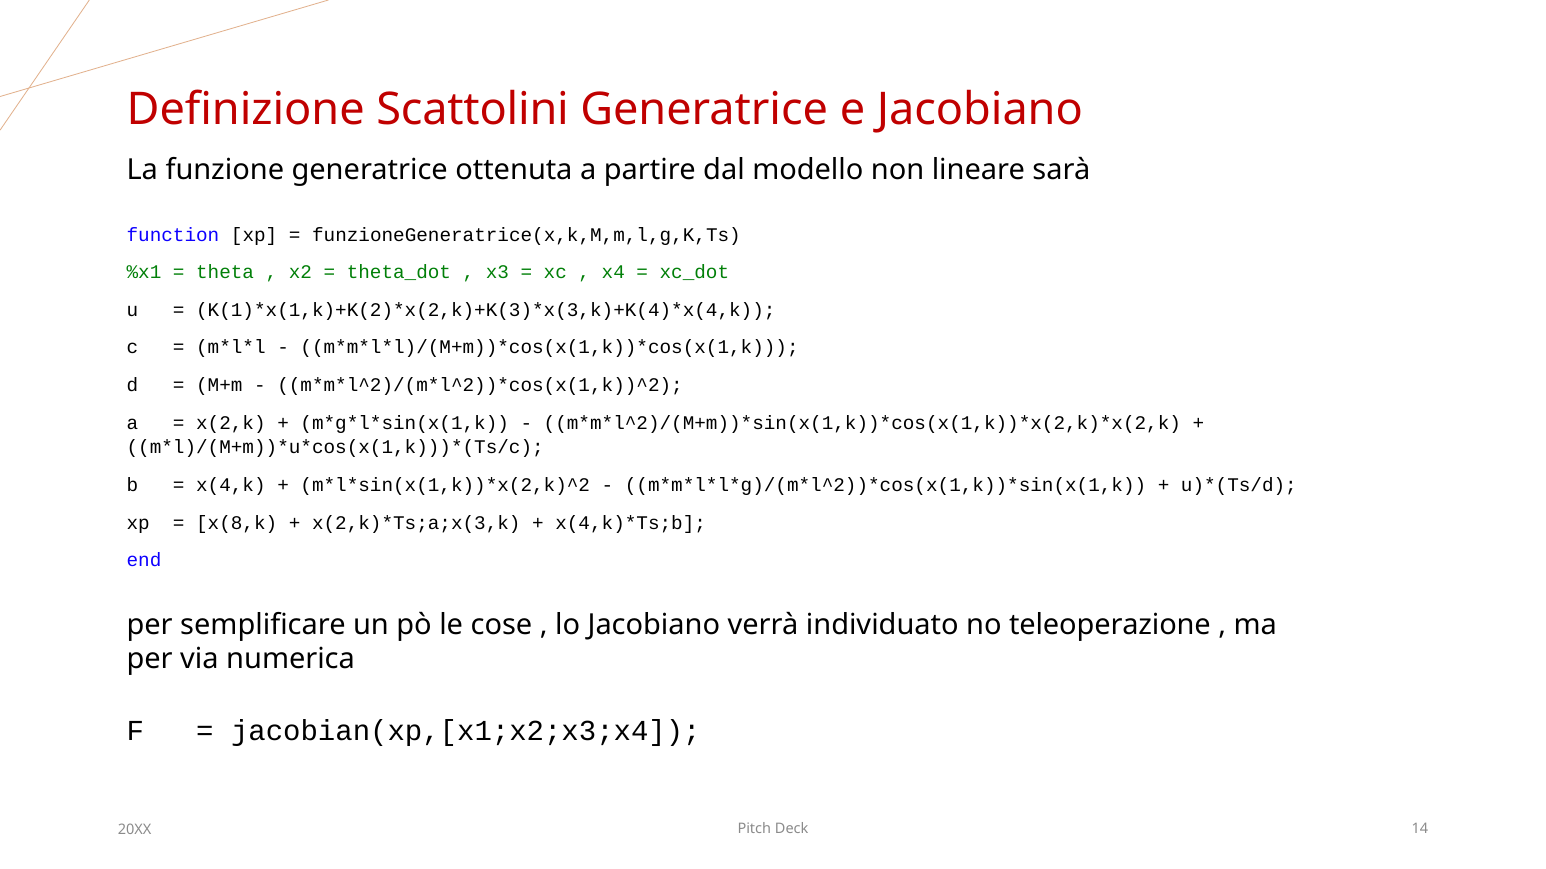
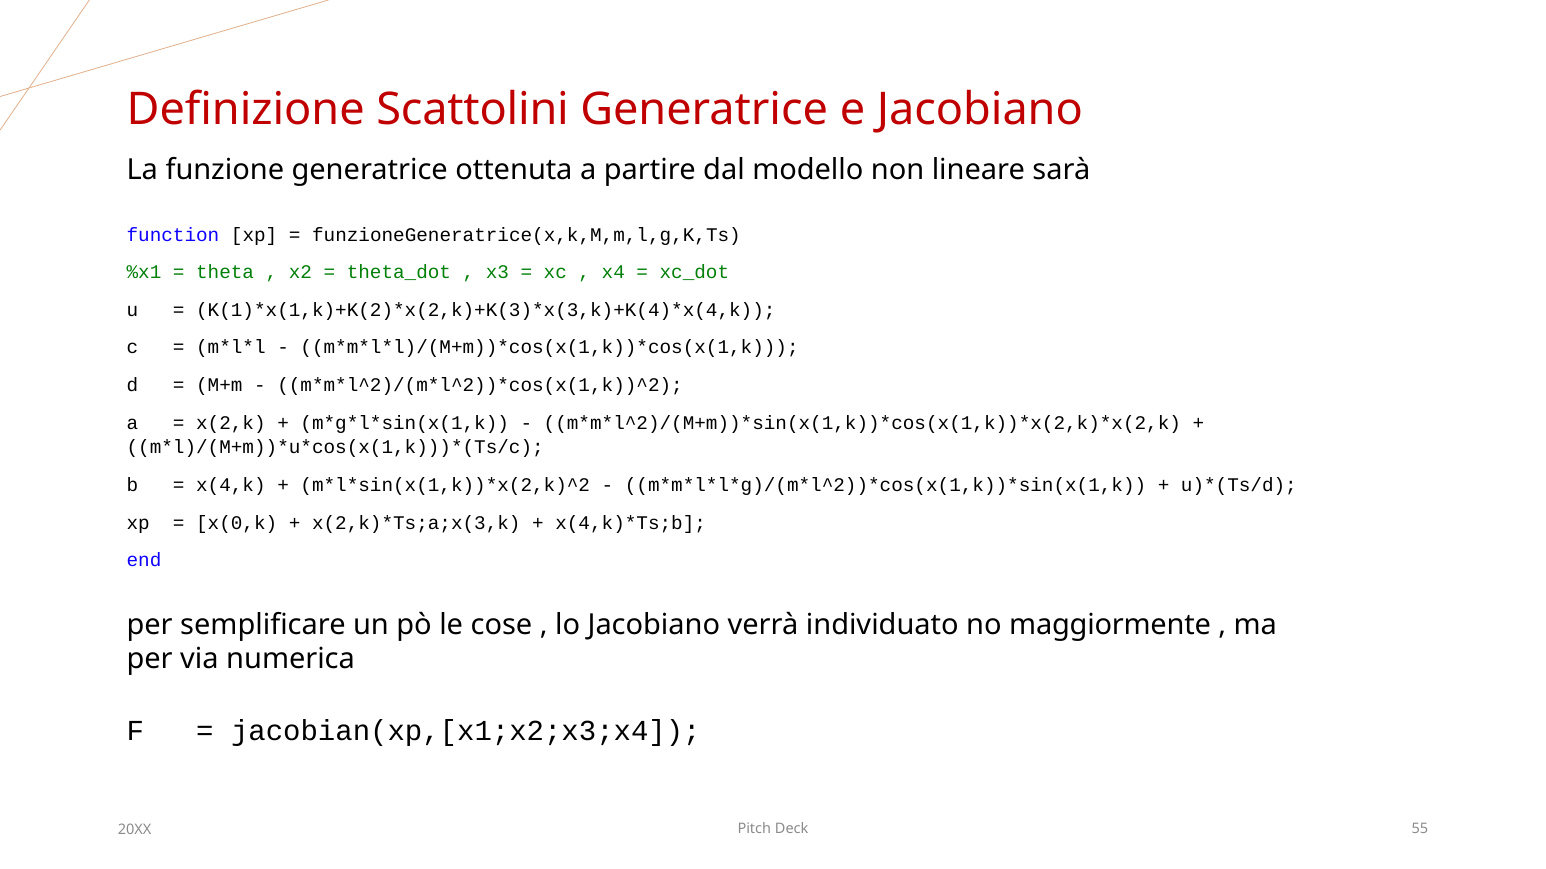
x(8,k: x(8,k -> x(0,k (237, 523)
teleoperazione: teleoperazione -> maggiormente (1110, 625)
14: 14 -> 55 (1420, 829)
